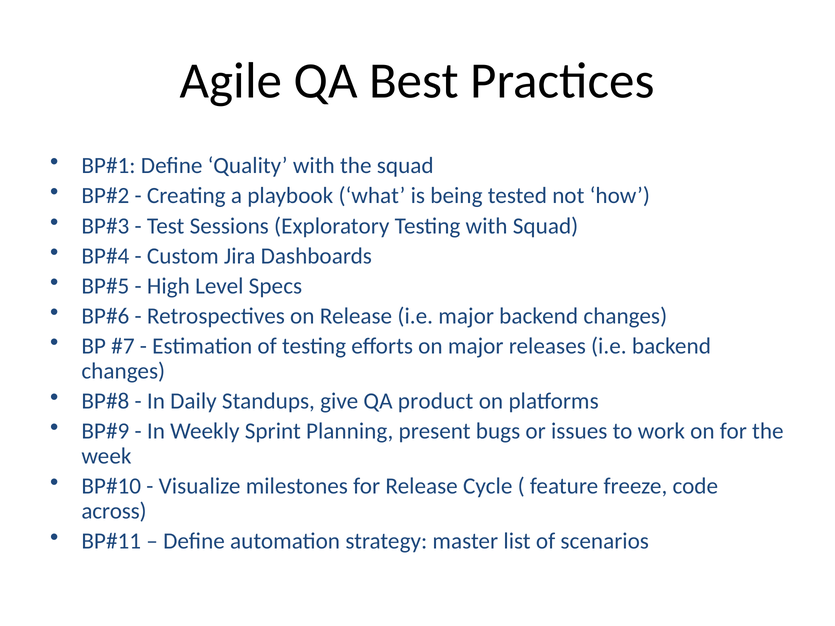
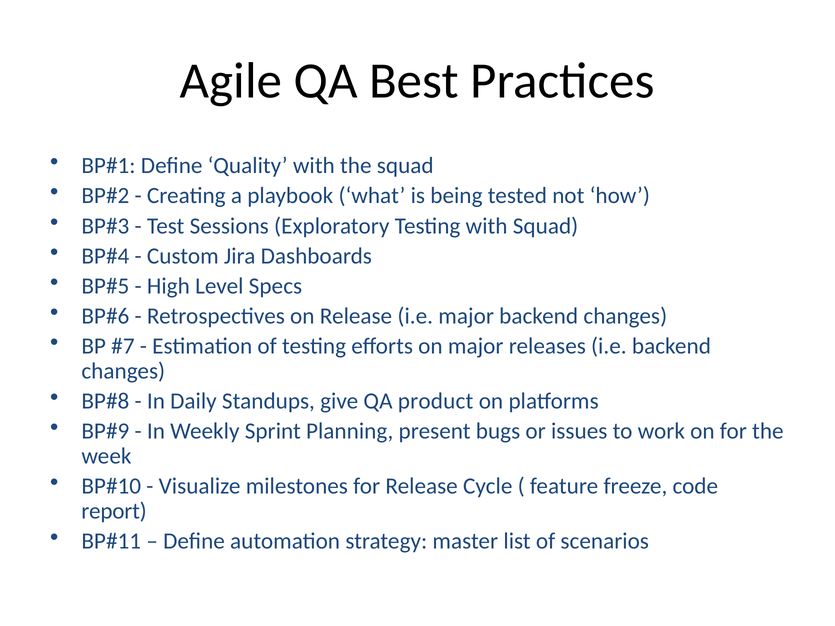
across: across -> report (114, 511)
